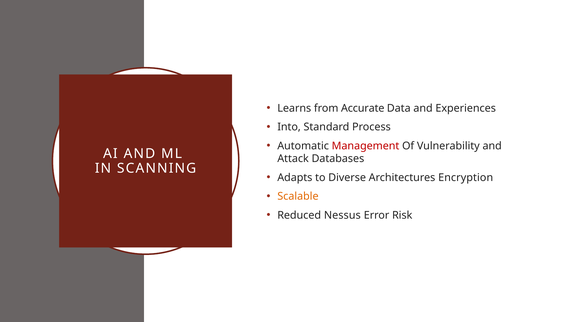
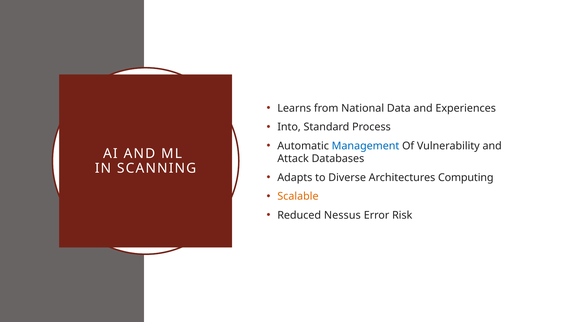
Accurate: Accurate -> National (363, 108)
Management colour: red -> blue (366, 146)
Encryption: Encryption -> Computing (466, 177)
